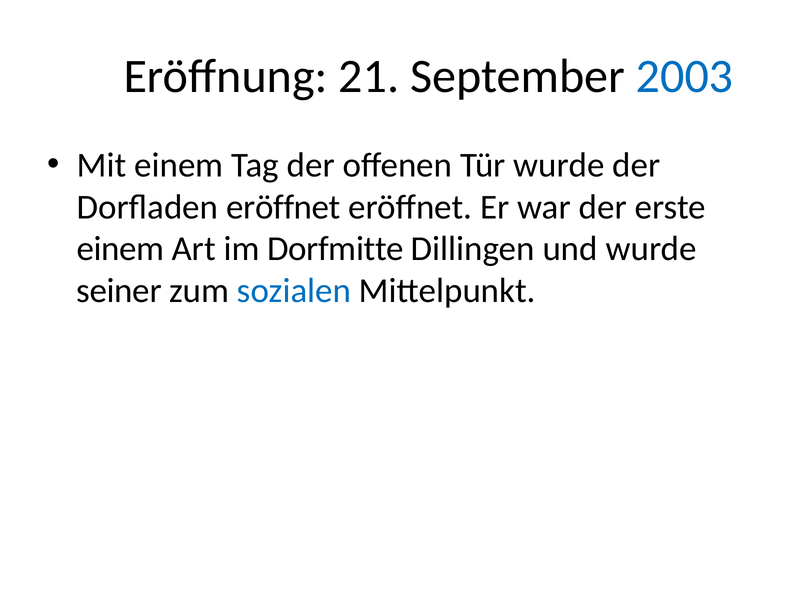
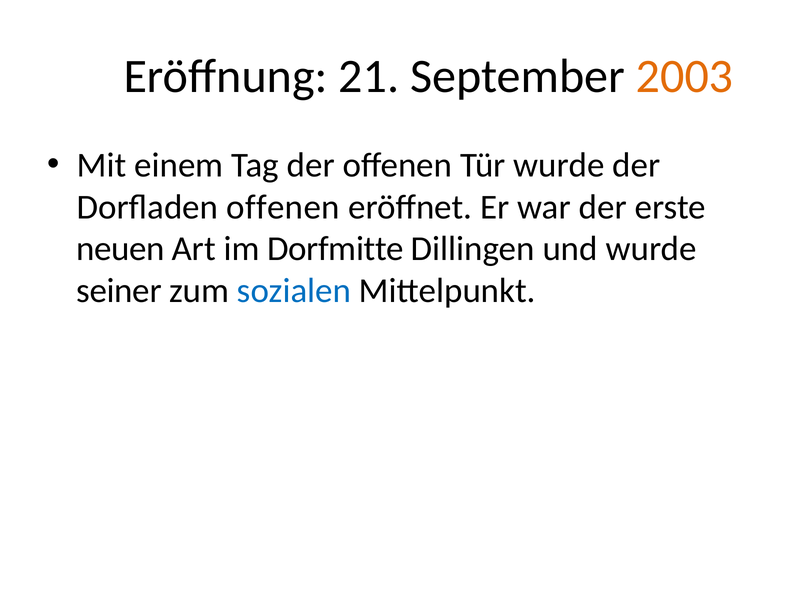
2003 colour: blue -> orange (685, 76)
Dorfladen eröffnet: eröffnet -> offenen (283, 207)
einem: einem -> neuen (120, 249)
